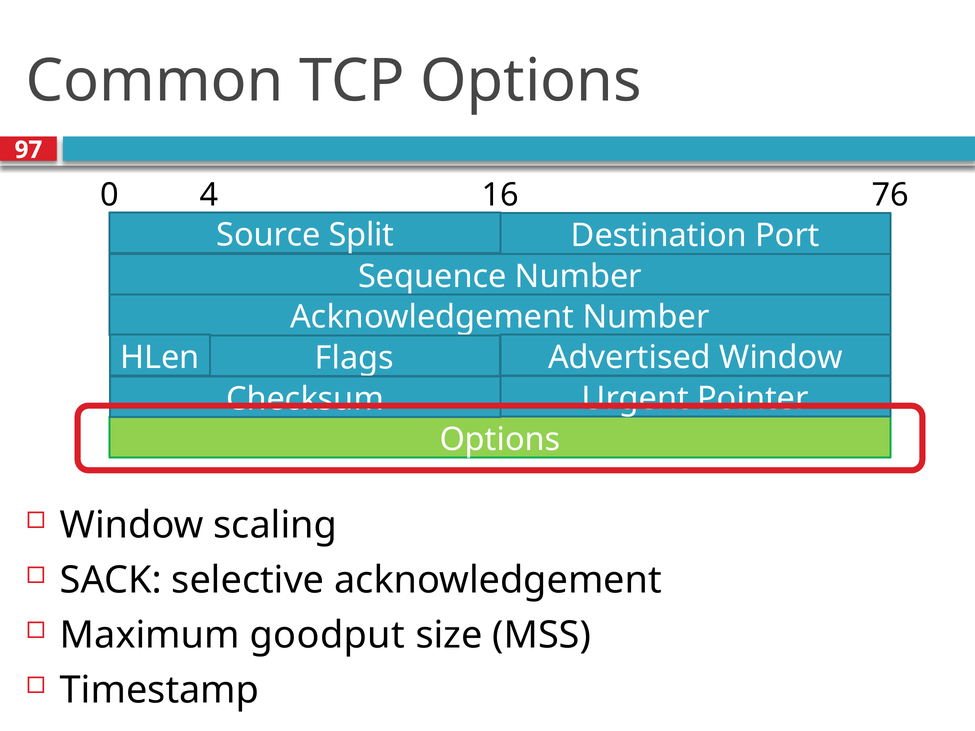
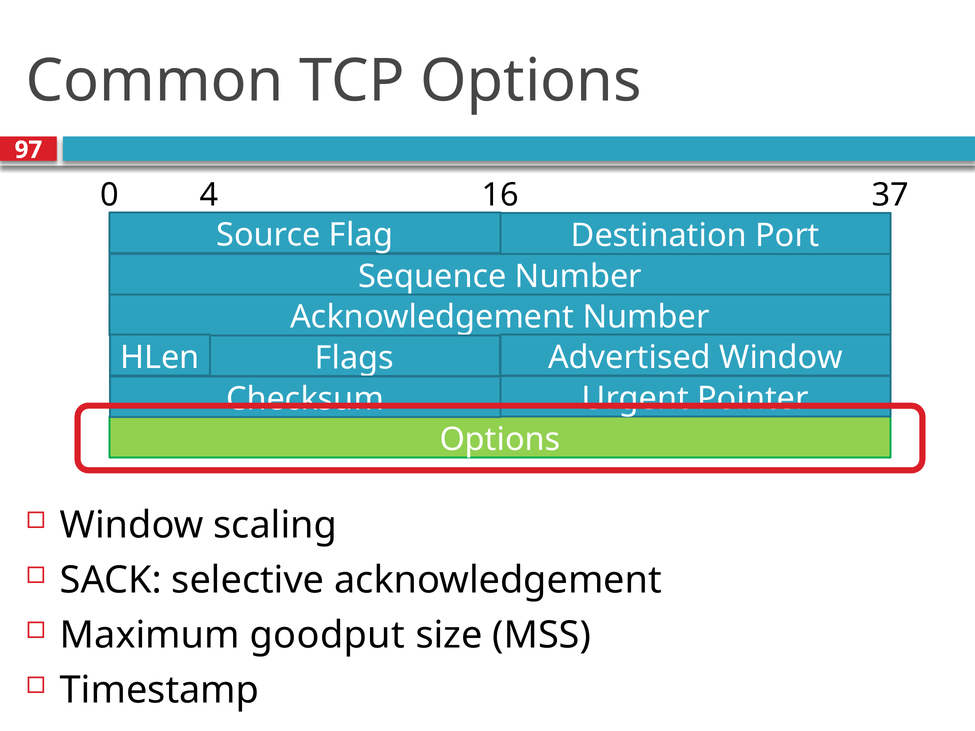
76: 76 -> 37 (890, 195)
Split: Split -> Flag (361, 235)
